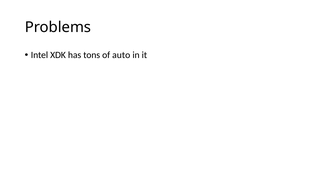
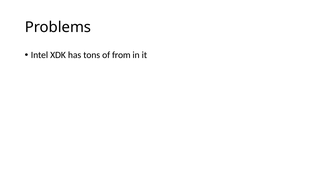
auto: auto -> from (121, 55)
